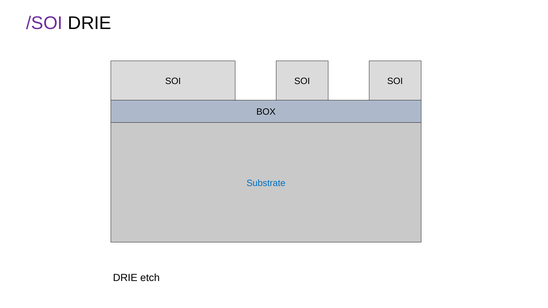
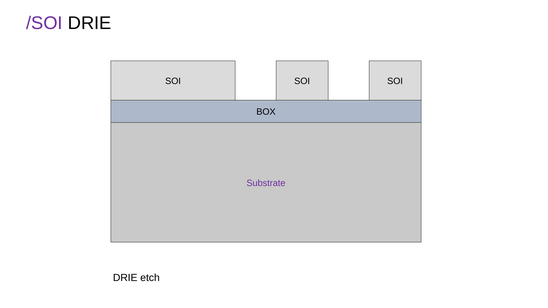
Substrate colour: blue -> purple (266, 183)
